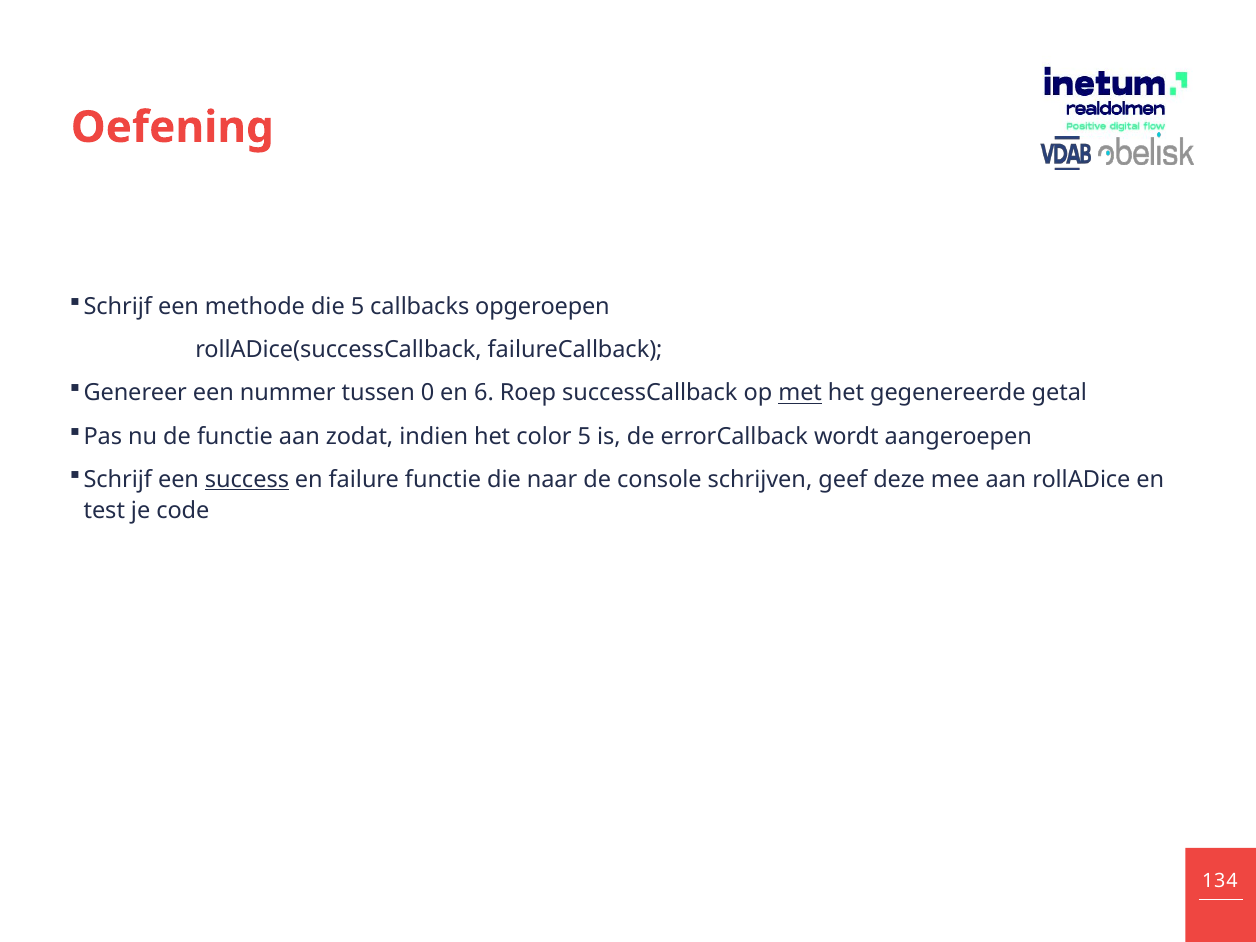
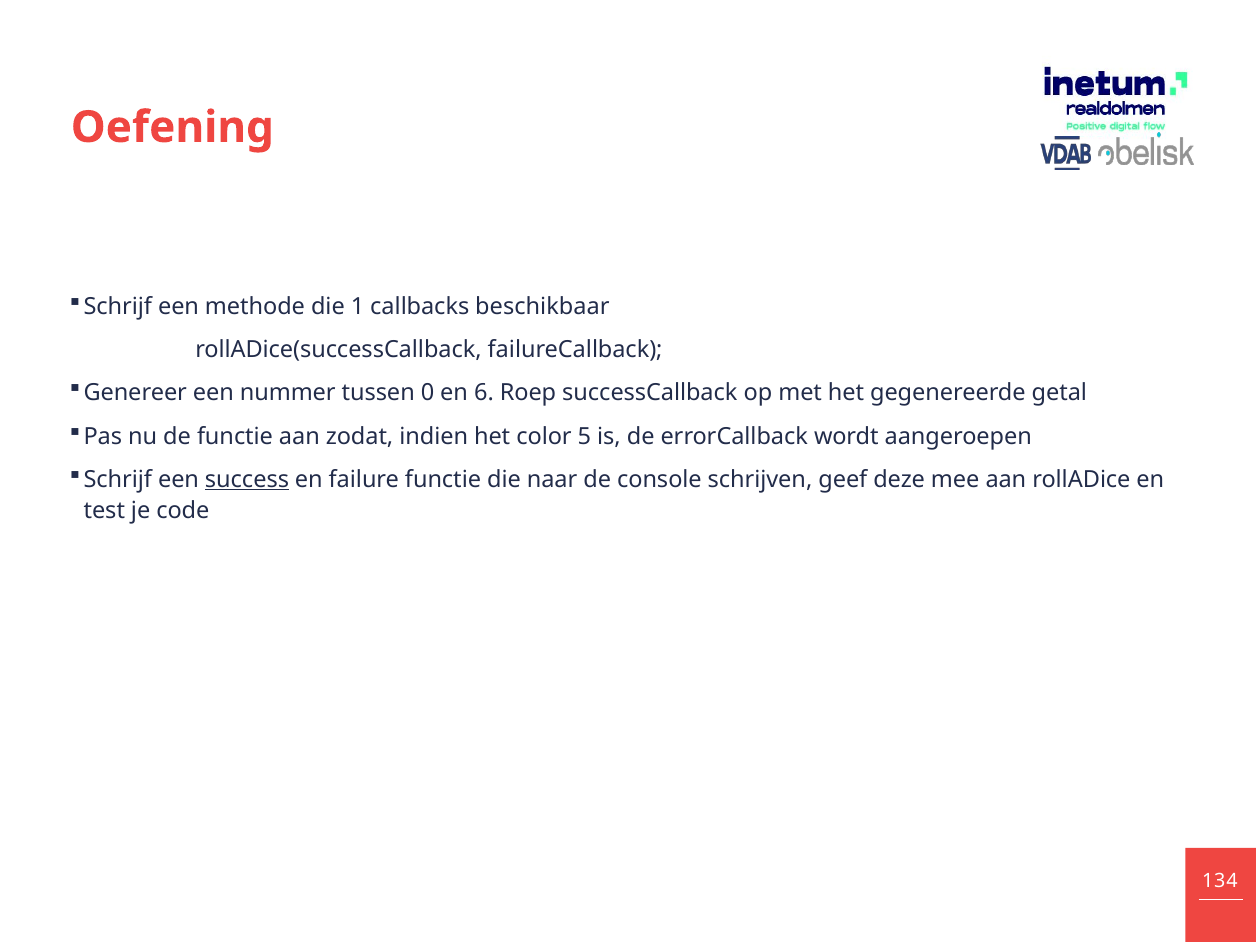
die 5: 5 -> 1 (357, 307)
opgeroepen: opgeroepen -> beschikbaar (542, 307)
met underline: present -> none (800, 393)
